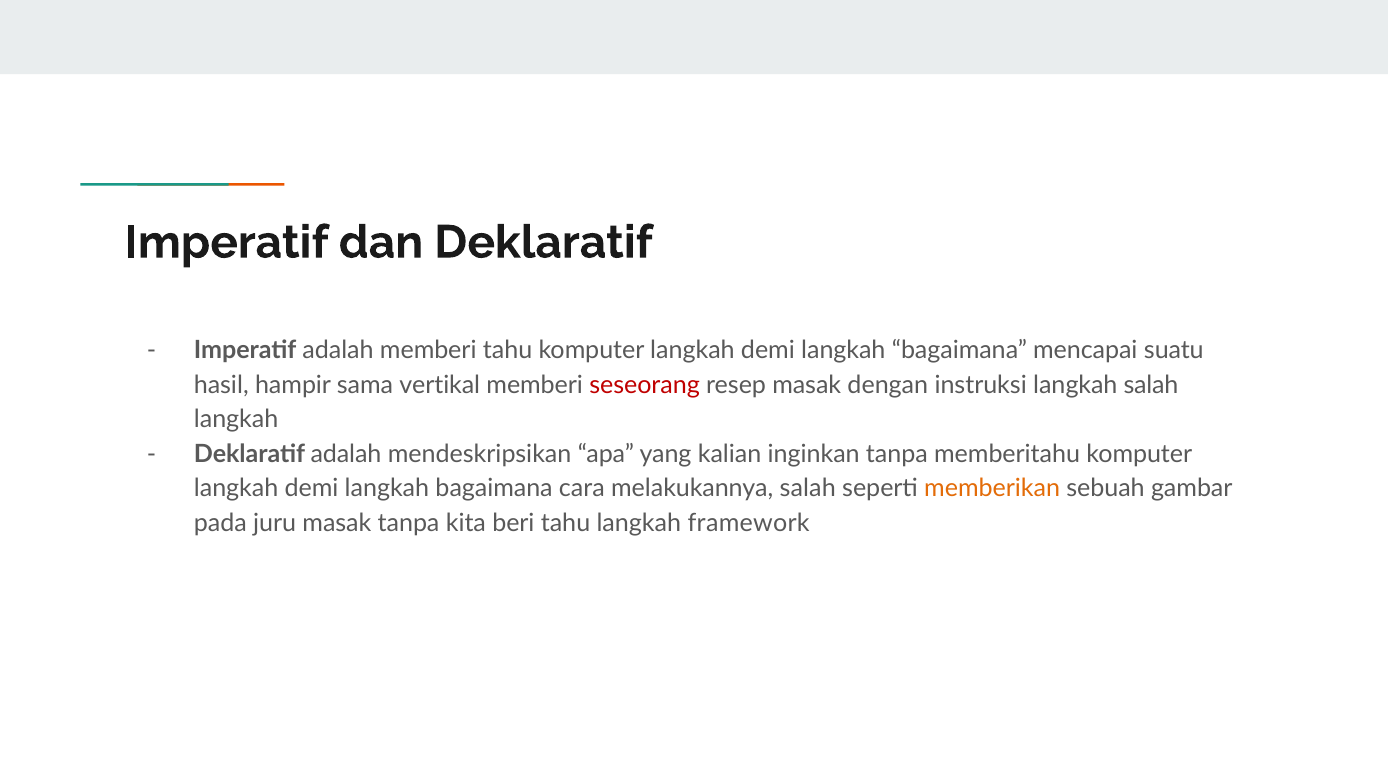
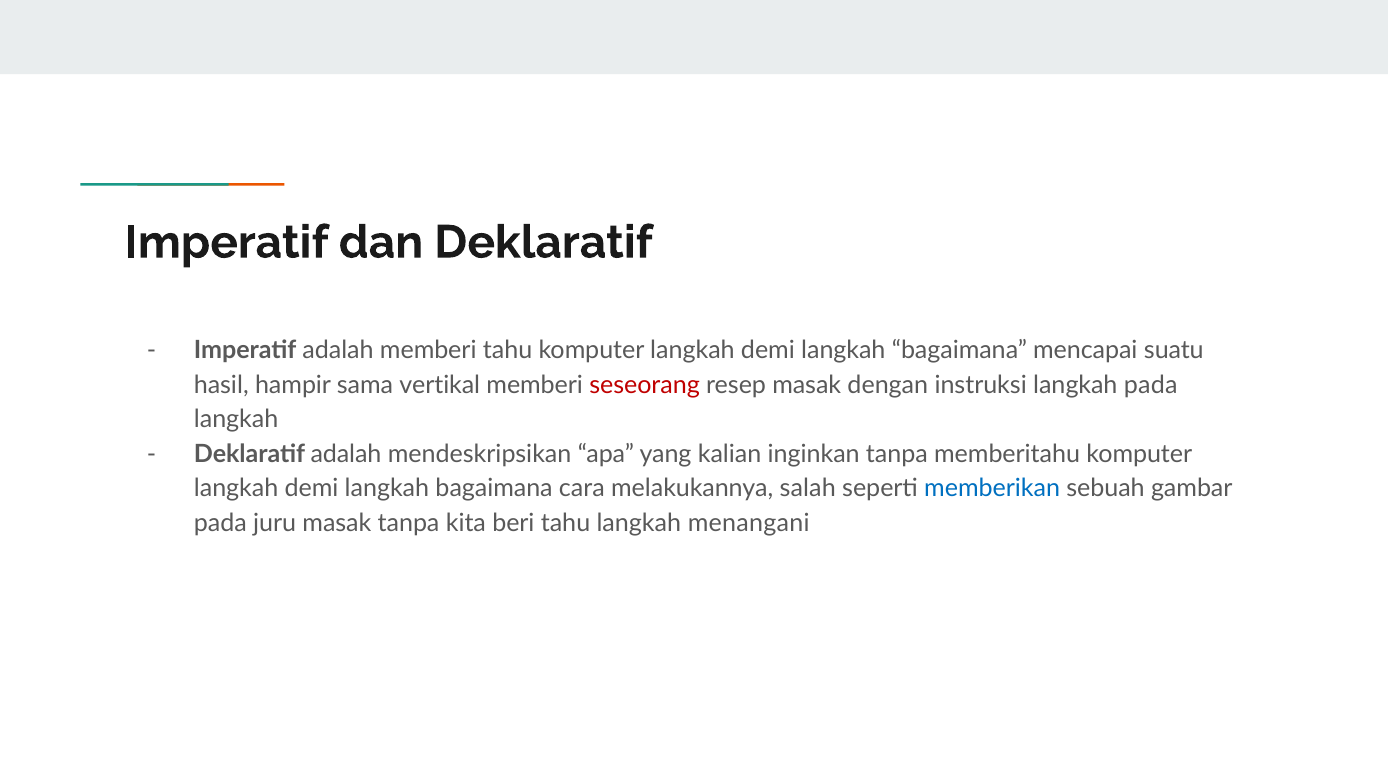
langkah salah: salah -> pada (1151, 385)
memberikan colour: orange -> blue (992, 489)
framework: framework -> menangani (749, 523)
